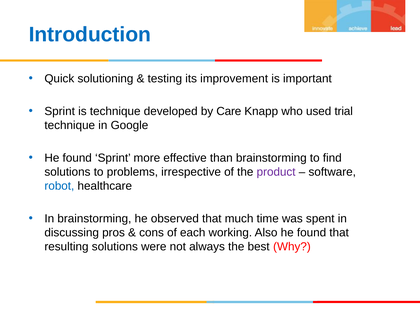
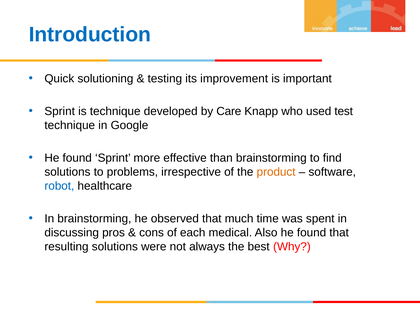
trial: trial -> test (344, 111)
product colour: purple -> orange (276, 172)
working: working -> medical (230, 233)
